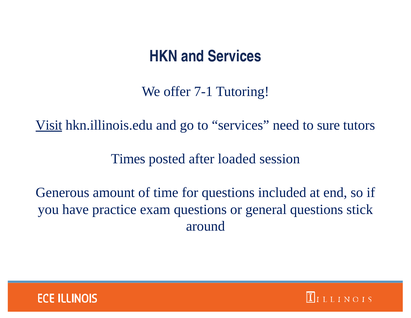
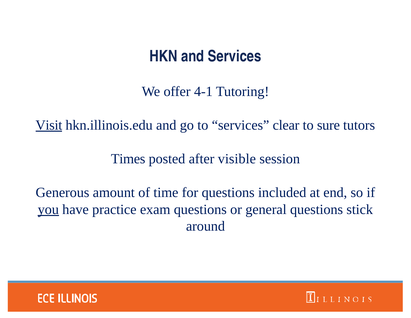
7-1: 7-1 -> 4-1 (203, 91)
need: need -> clear (286, 125)
loaded: loaded -> visible (237, 159)
you underline: none -> present (48, 209)
